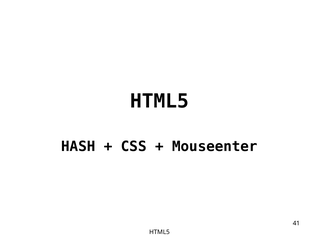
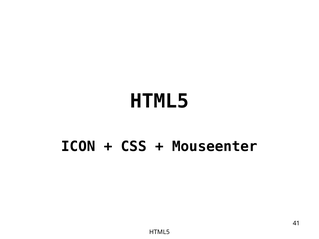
HASH: HASH -> ICON (78, 147)
